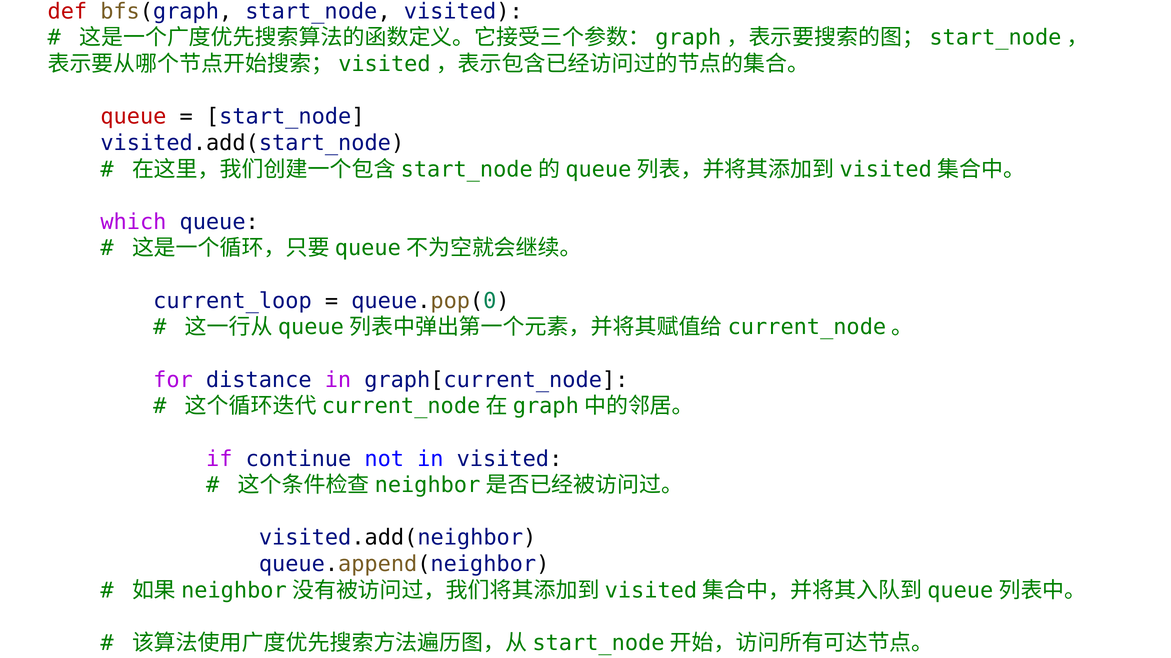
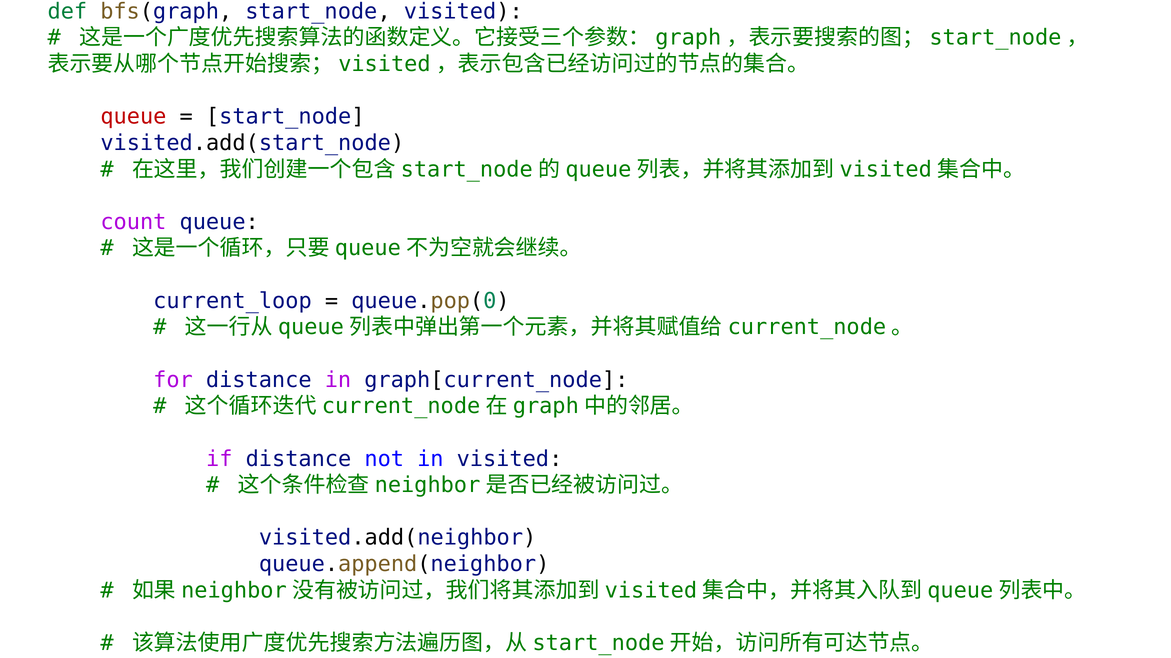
def colour: red -> green (67, 11)
which: which -> count (133, 222)
if continue: continue -> distance (298, 459)
